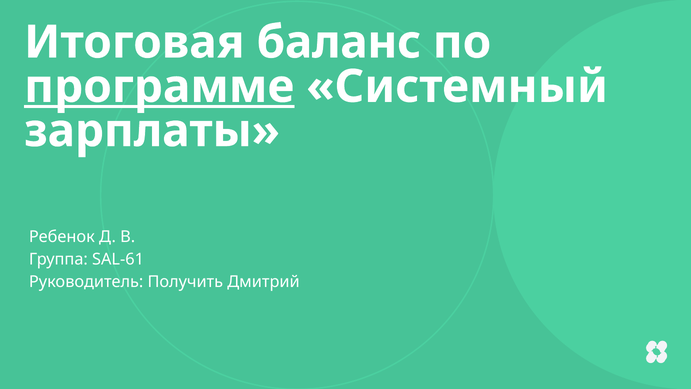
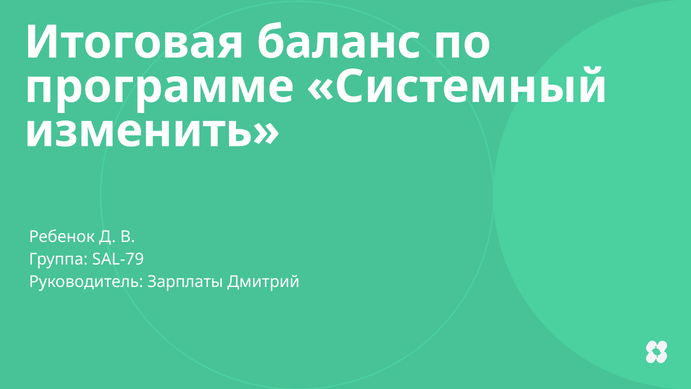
программе underline: present -> none (159, 87)
зарплаты: зарплаты -> изменить (152, 131)
SAL-61: SAL-61 -> SAL-79 (118, 259)
Получить: Получить -> Зарплаты (185, 282)
